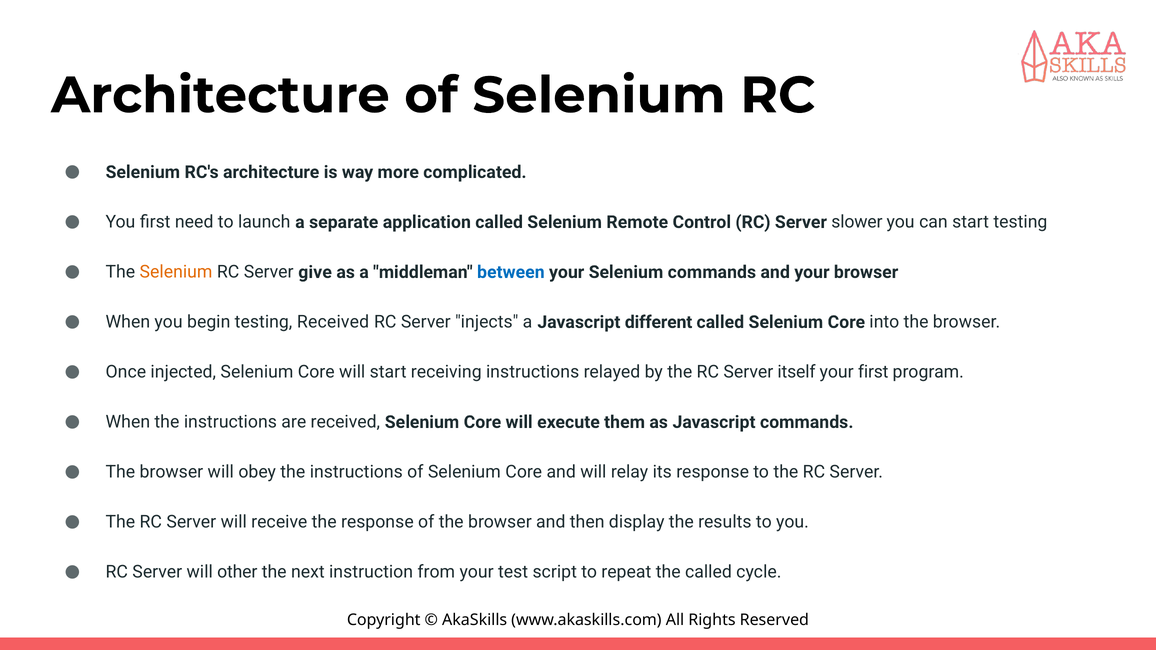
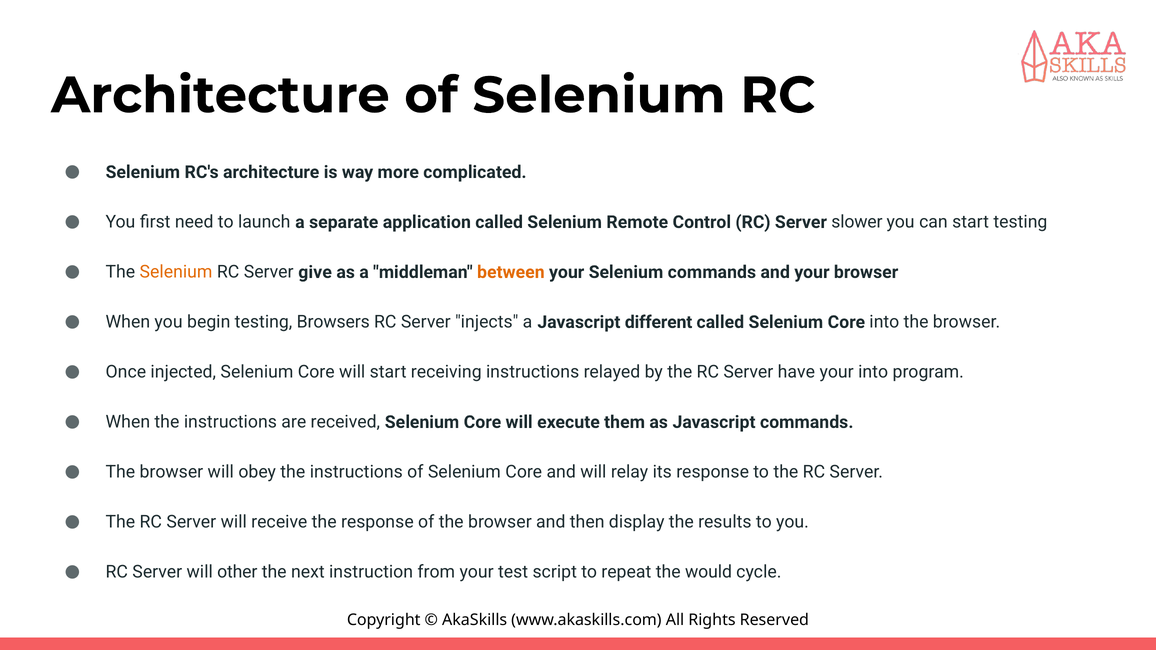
between colour: blue -> orange (511, 272)
testing Received: Received -> Browsers (333, 322)
itself: itself -> have (796, 372)
your first: first -> into (873, 372)
the called: called -> would (709, 572)
